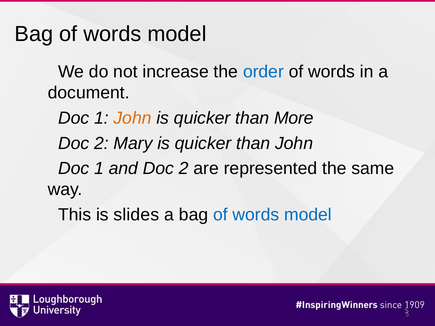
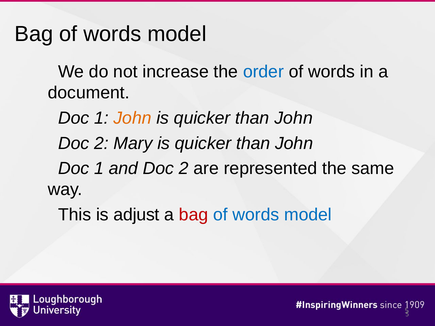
More: More -> John (294, 118)
slides: slides -> adjust (137, 215)
bag colour: black -> red (194, 215)
